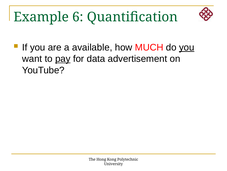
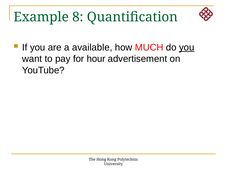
6: 6 -> 8 (78, 17)
pay underline: present -> none (63, 59)
data: data -> hour (96, 59)
